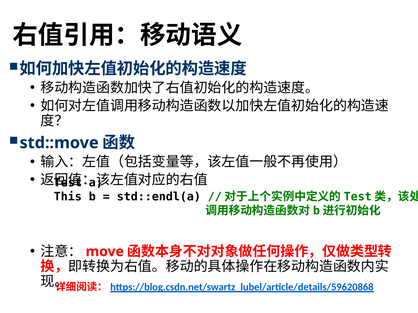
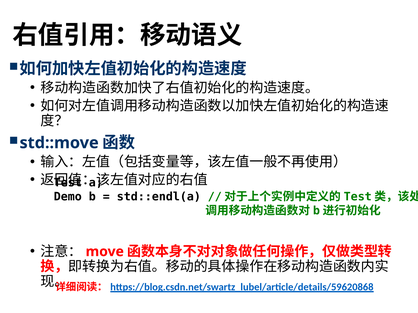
This: This -> Demo (68, 197)
